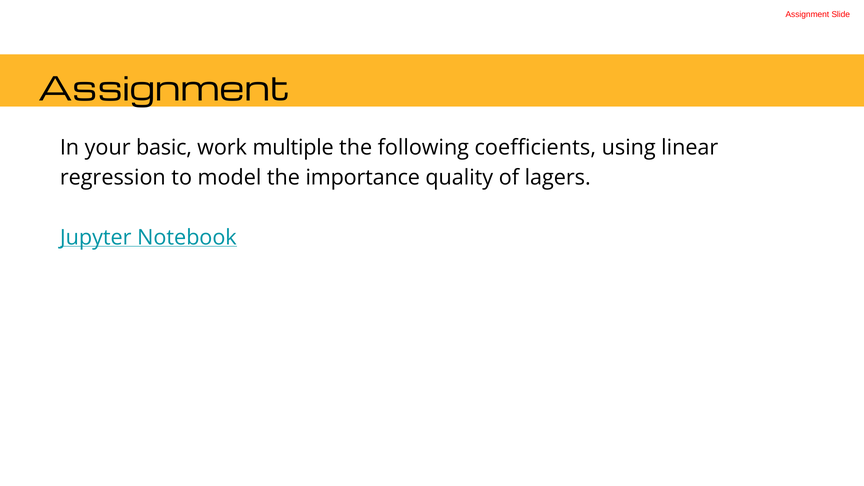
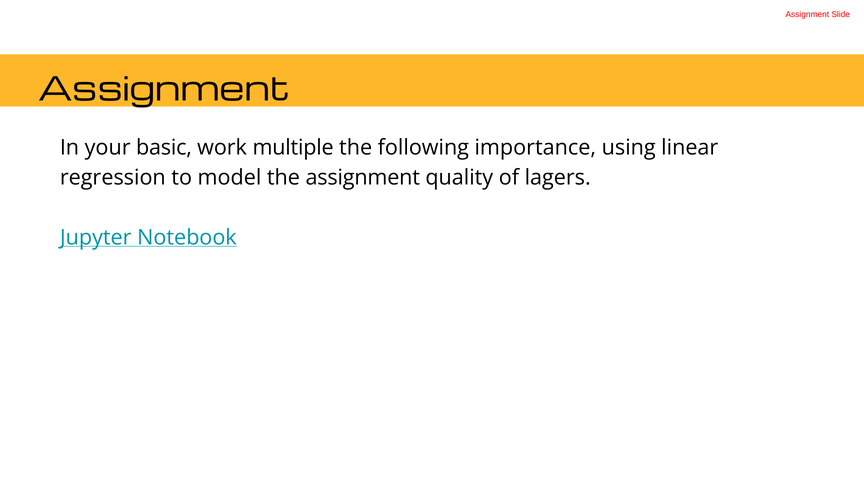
coefficients: coefficients -> importance (535, 148)
the importance: importance -> assignment (363, 178)
